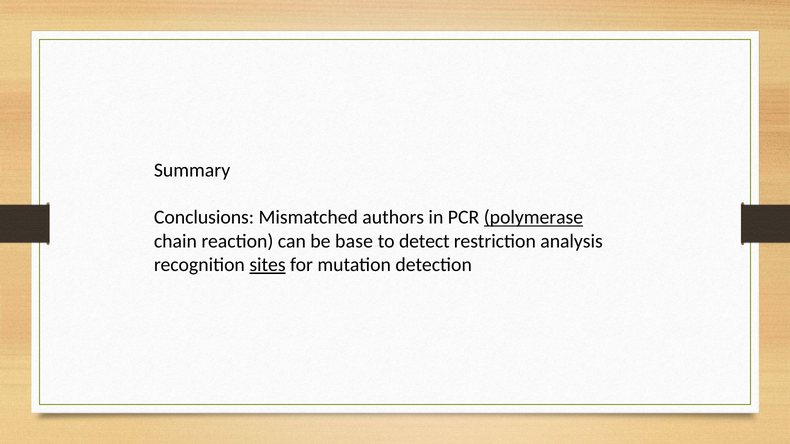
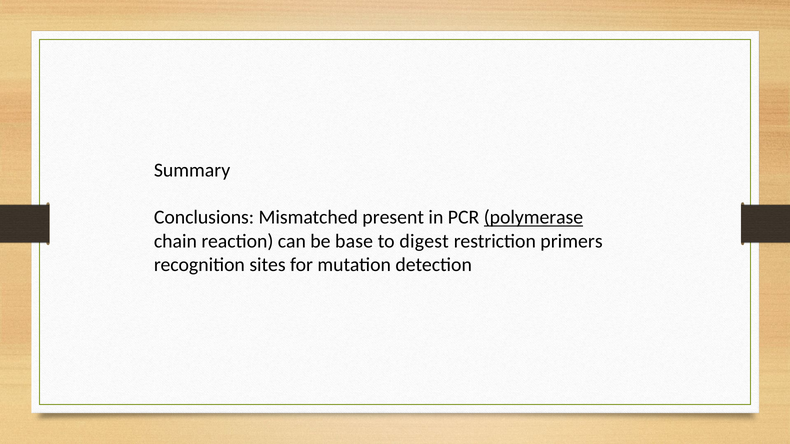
authors: authors -> present (393, 218)
detect: detect -> digest (424, 241)
analysis: analysis -> primers (571, 241)
sites underline: present -> none (268, 265)
